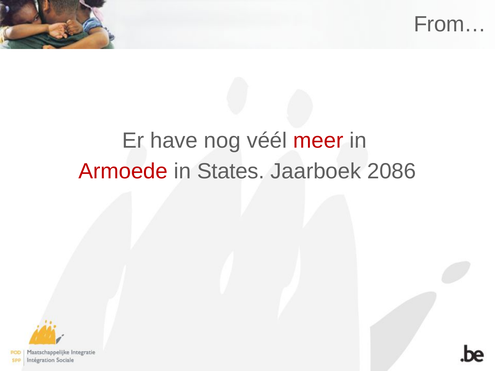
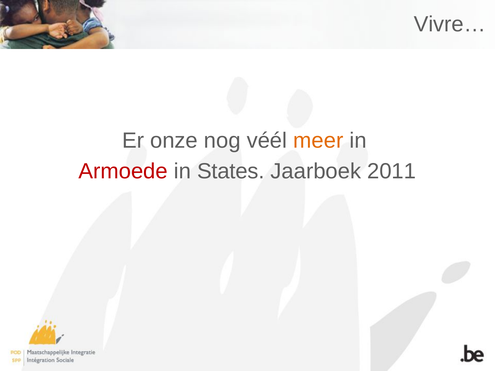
From…: From… -> Vivre… (450, 24)
have: have -> onze (174, 141)
meer colour: red -> orange (318, 141)
2086: 2086 -> 2011 (392, 172)
